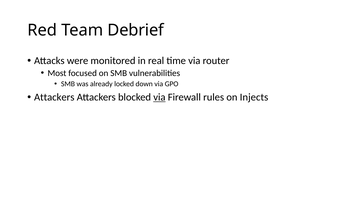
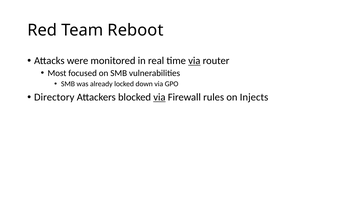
Debrief: Debrief -> Reboot (135, 30)
via underline: none -> present (194, 61)
Attackers: Attackers -> Directory (54, 97)
